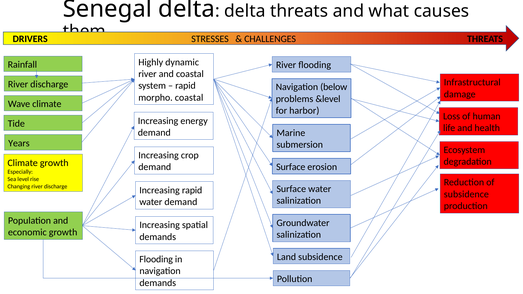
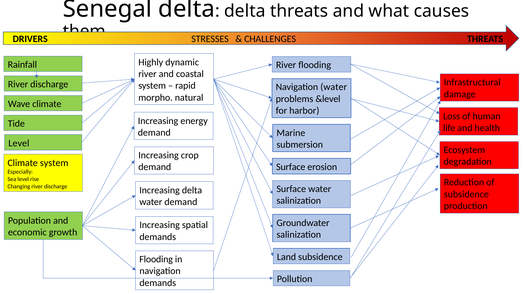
Navigation below: below -> water (334, 87)
morpho coastal: coastal -> natural (189, 97)
Years: Years -> Level (19, 143)
Climate growth: growth -> system (54, 163)
Increasing rapid: rapid -> delta (192, 190)
